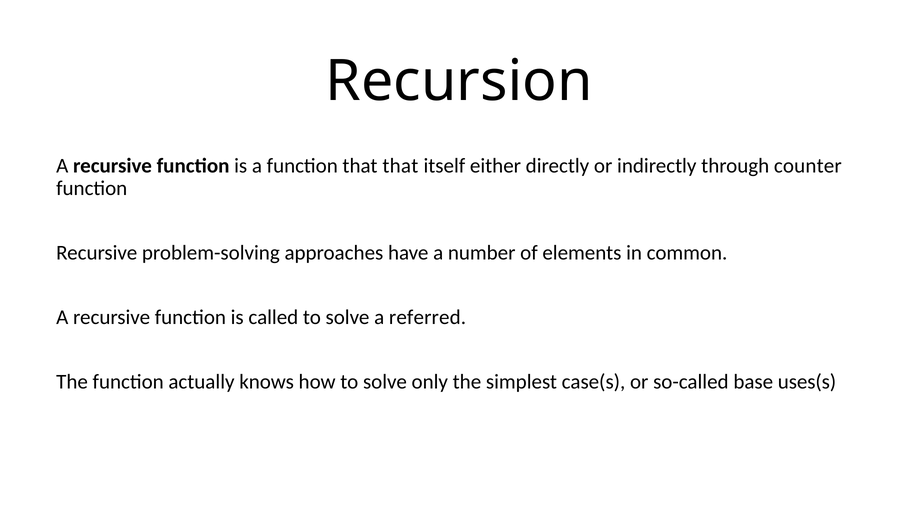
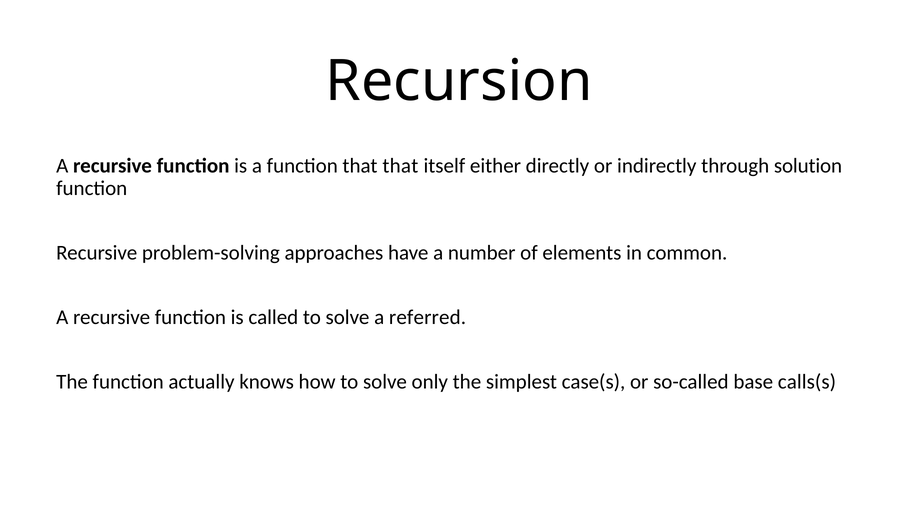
counter: counter -> solution (808, 166)
uses(s: uses(s -> calls(s (807, 382)
